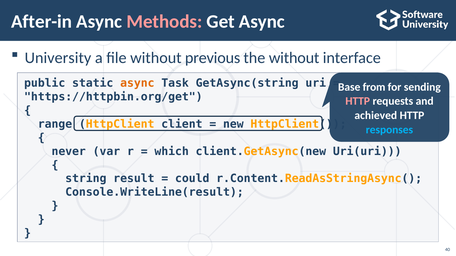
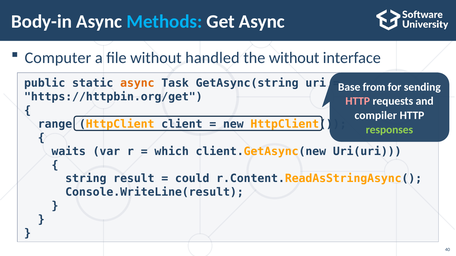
After-in: After-in -> Body-in (42, 22)
Methods colour: pink -> light blue (164, 22)
University: University -> Computer (58, 58)
previous: previous -> handled (212, 58)
achieved: achieved -> compiler (376, 116)
responses colour: light blue -> light green (389, 130)
never: never -> waits (69, 152)
